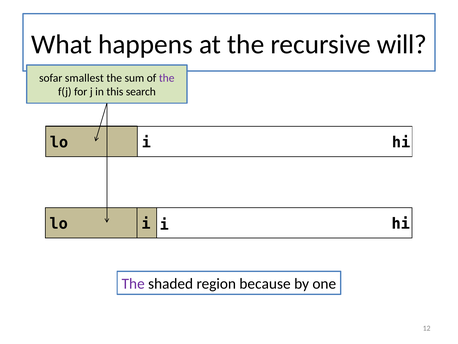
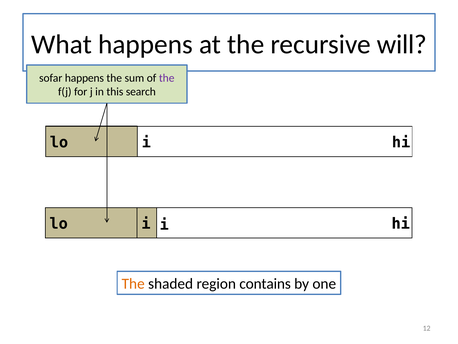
sofar smallest: smallest -> happens (84, 78)
The colour: purple -> orange (133, 283)
because: because -> contains (265, 283)
